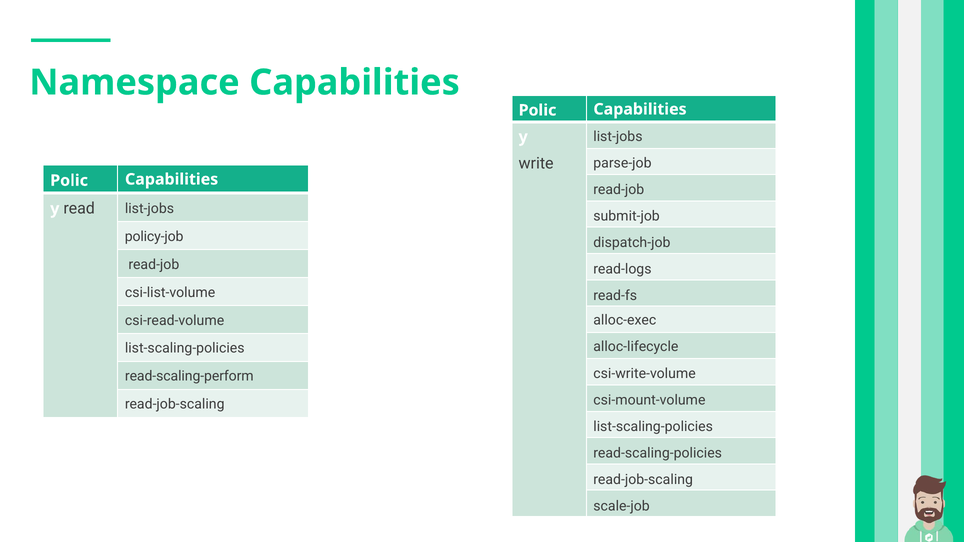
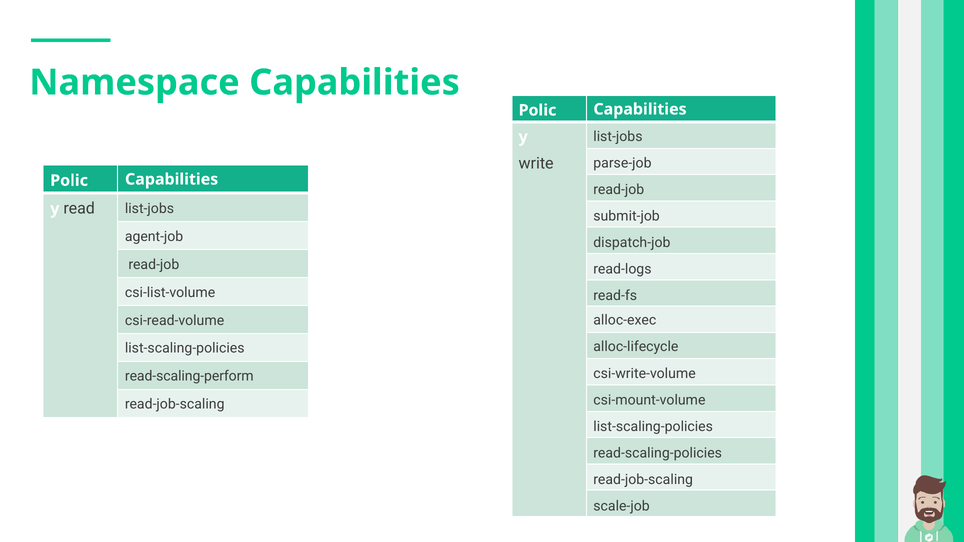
policy-job: policy-job -> agent-job (154, 236)
